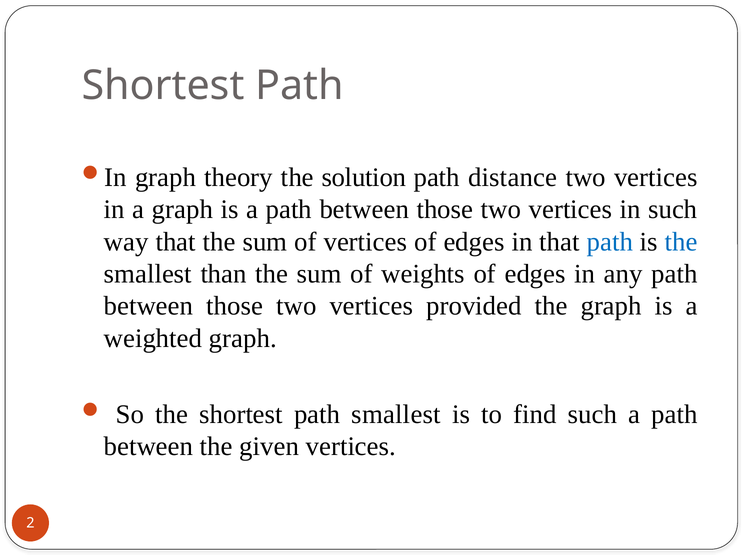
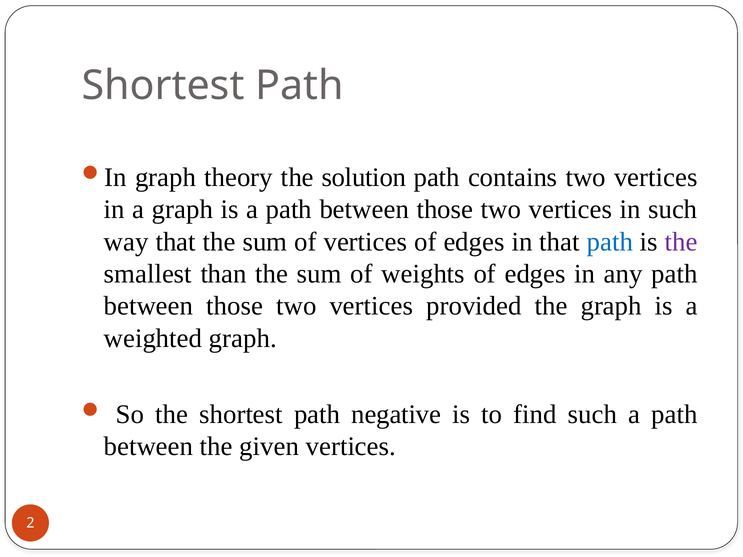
distance: distance -> contains (513, 177)
the colour: blue -> purple (681, 242)
path smallest: smallest -> negative (396, 415)
